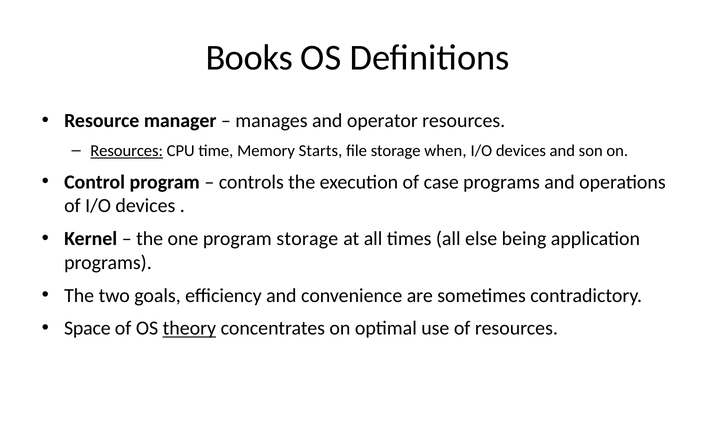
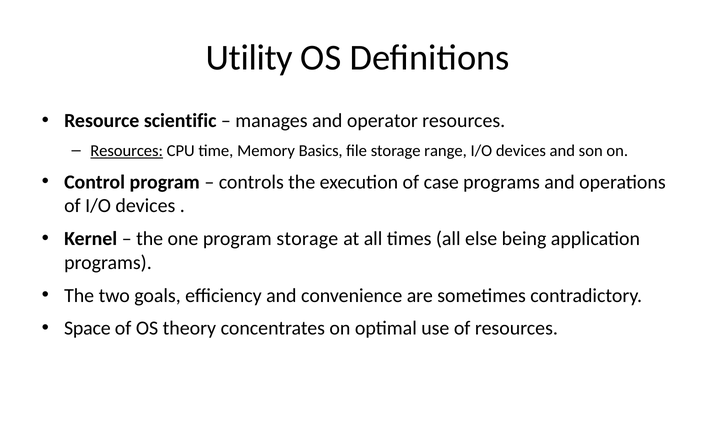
Books: Books -> Utility (249, 58)
manager: manager -> scientific (180, 121)
Starts: Starts -> Basics (321, 151)
when: when -> range (446, 151)
theory underline: present -> none (189, 328)
